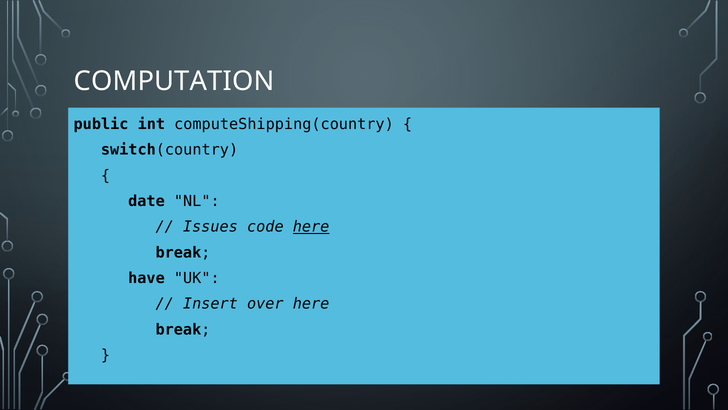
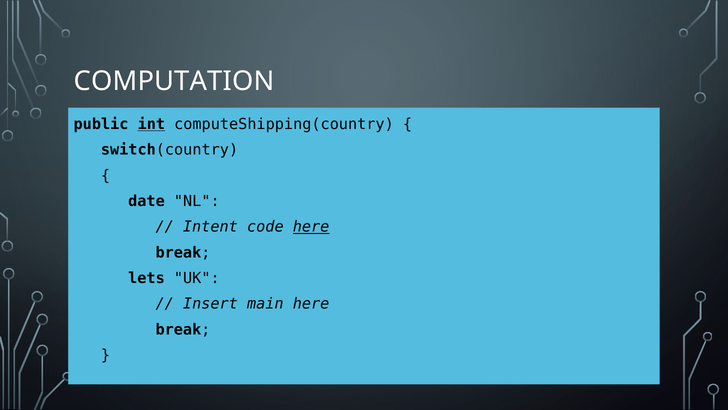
int underline: none -> present (151, 124)
Issues: Issues -> Intent (210, 227)
have: have -> lets (146, 278)
over: over -> main (265, 304)
